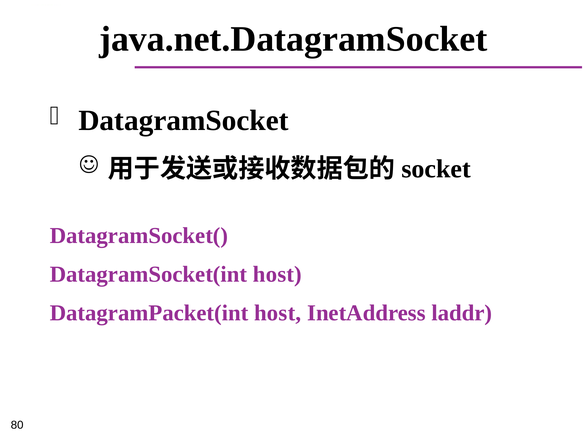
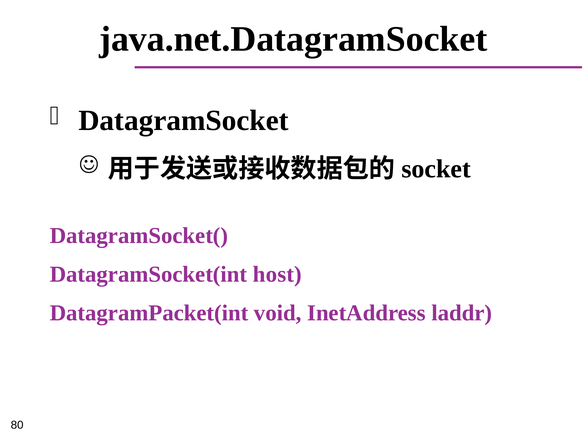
DatagramPacket(int host: host -> void (278, 313)
